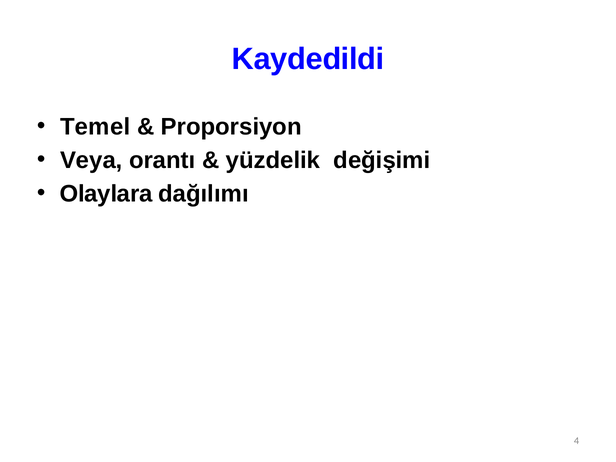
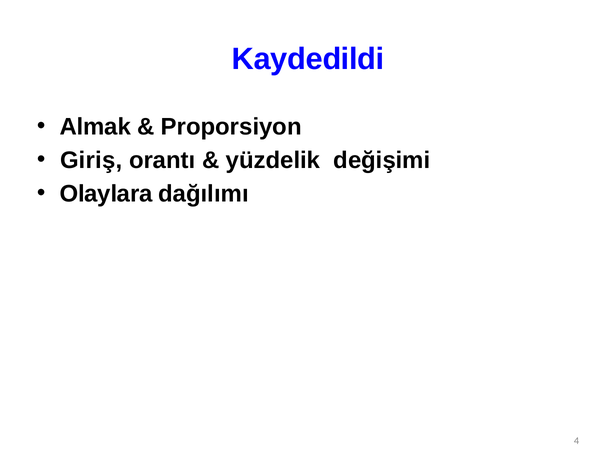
Temel: Temel -> Almak (95, 127)
Veya: Veya -> Giriş (91, 160)
